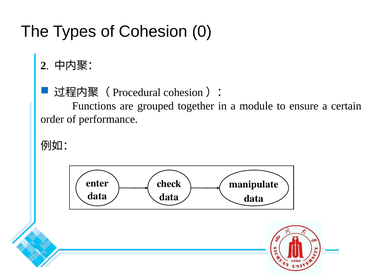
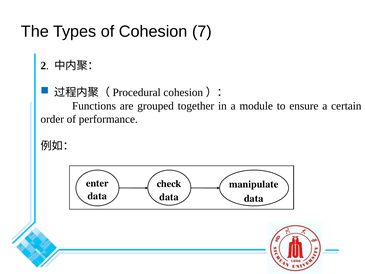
0: 0 -> 7 (202, 32)
